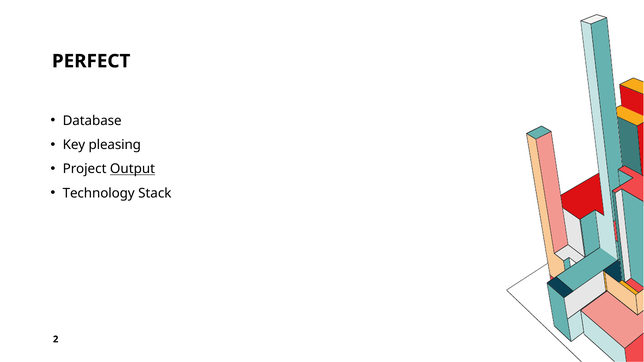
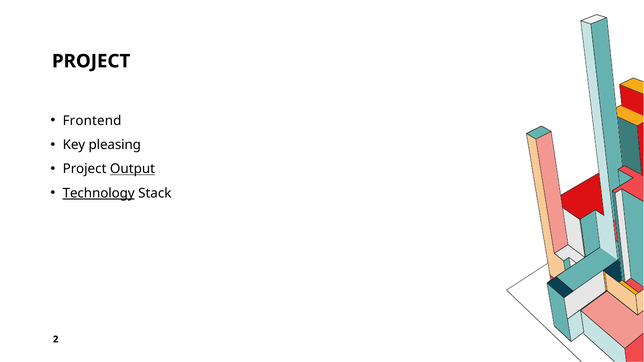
PERFECT: PERFECT -> PROJECT (91, 61)
Database: Database -> Frontend (92, 121)
Technology underline: none -> present (99, 193)
